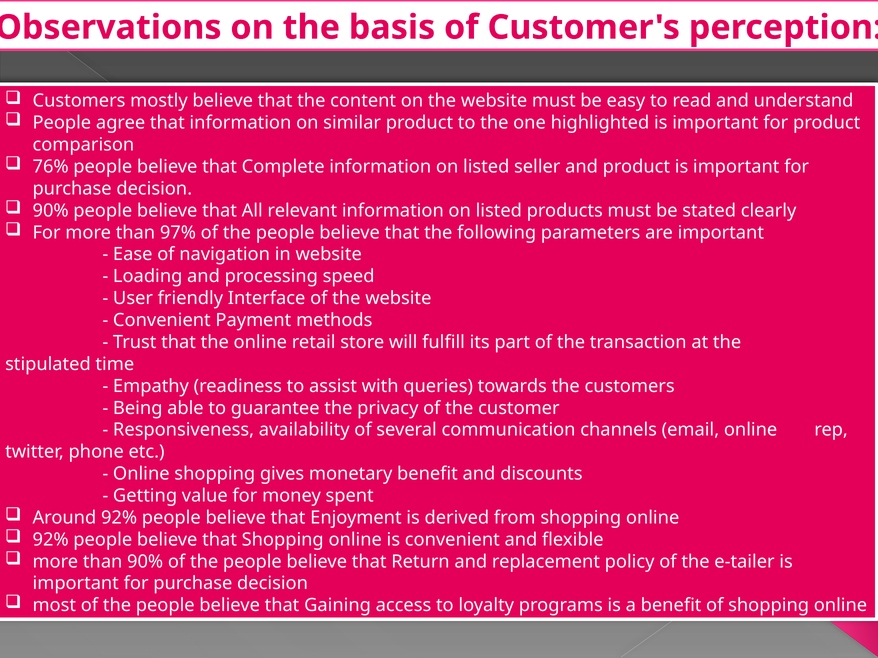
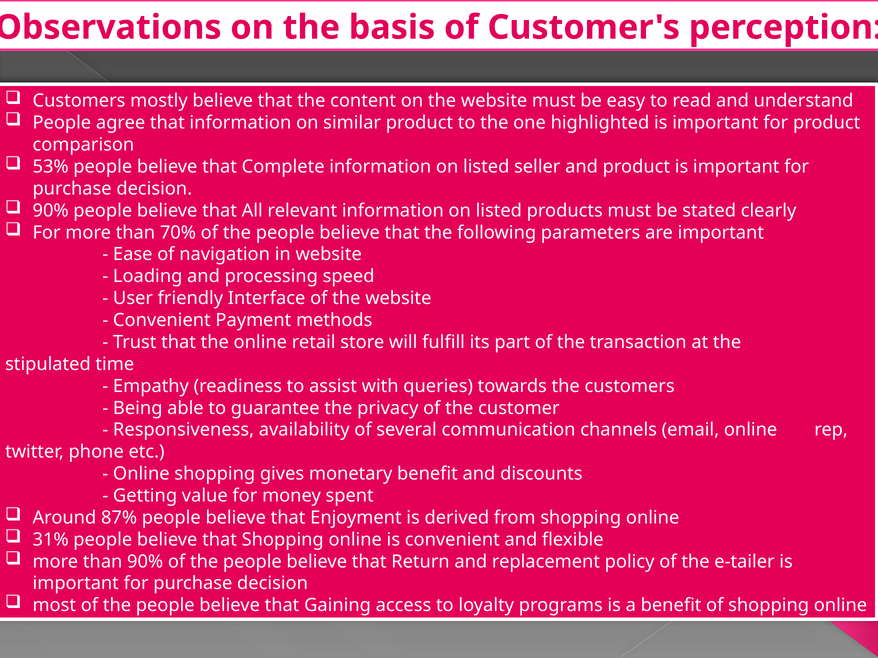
76%: 76% -> 53% (51, 167)
97%: 97% -> 70% (178, 233)
Around 92%: 92% -> 87% (119, 518)
92%: 92% -> 31% (51, 540)
